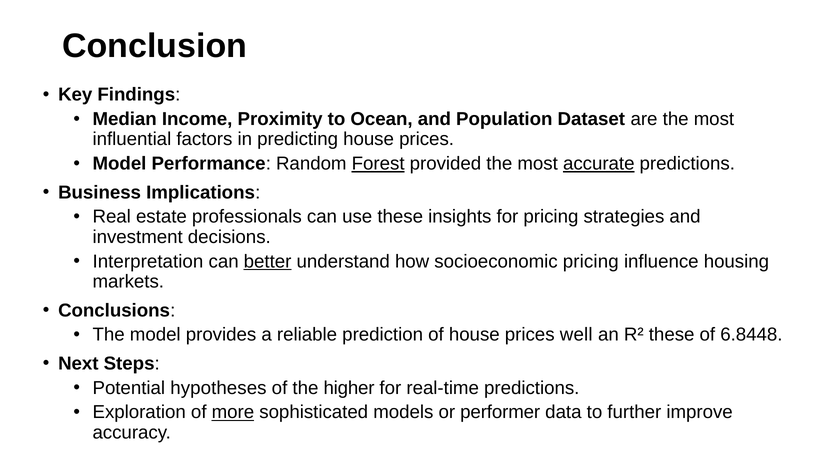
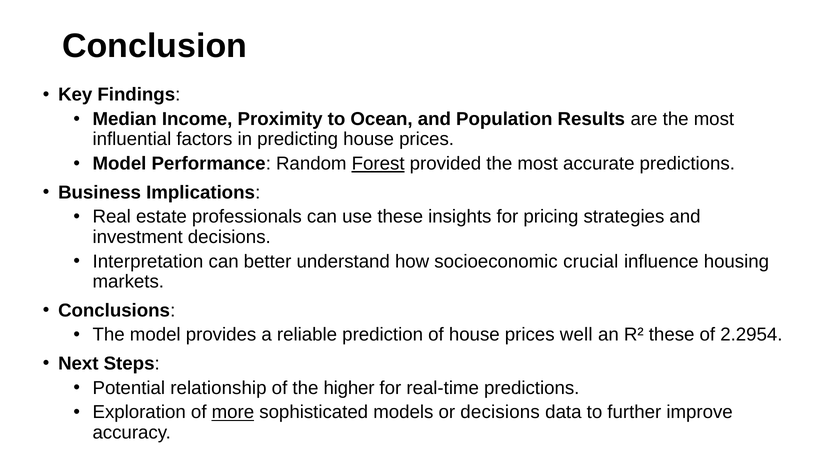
Dataset: Dataset -> Results (591, 119)
accurate underline: present -> none (599, 164)
better underline: present -> none (268, 261)
socioeconomic pricing: pricing -> crucial (591, 261)
6.8448: 6.8448 -> 2.2954 (751, 335)
hypotheses: hypotheses -> relationship (218, 388)
or performer: performer -> decisions (500, 412)
